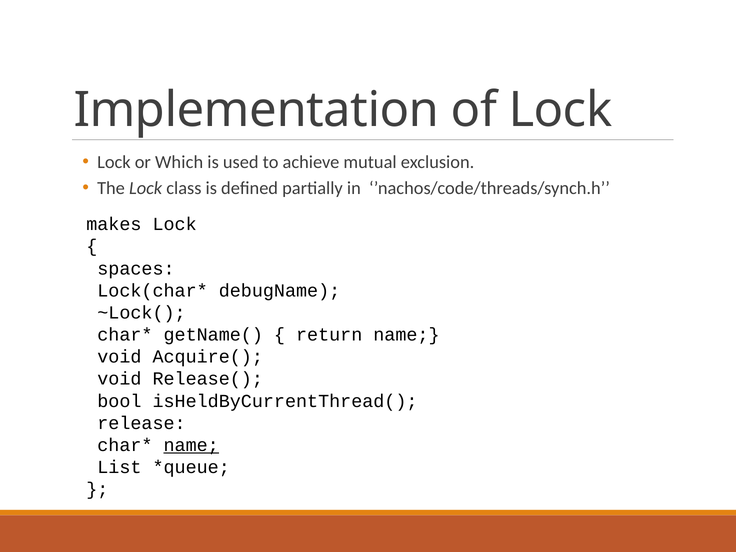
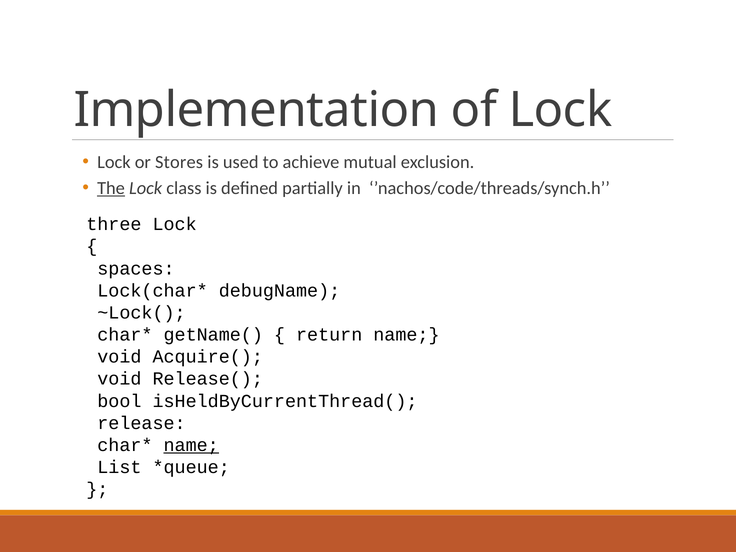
Which: Which -> Stores (179, 162)
The underline: none -> present (111, 188)
makes: makes -> three (114, 224)
